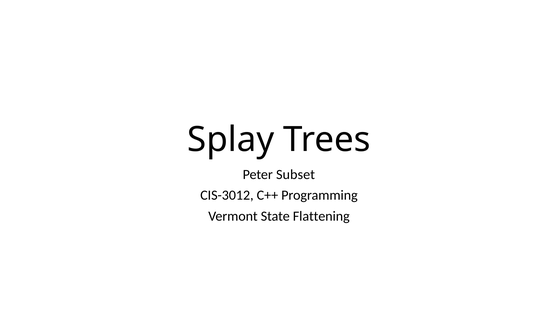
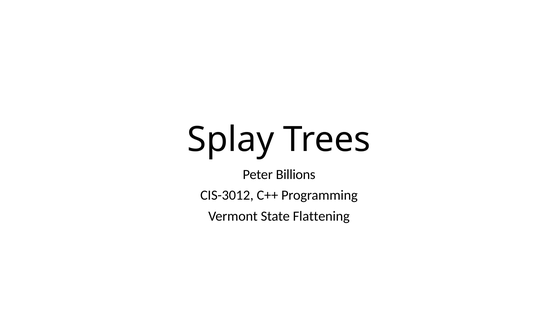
Subset: Subset -> Billions (296, 174)
